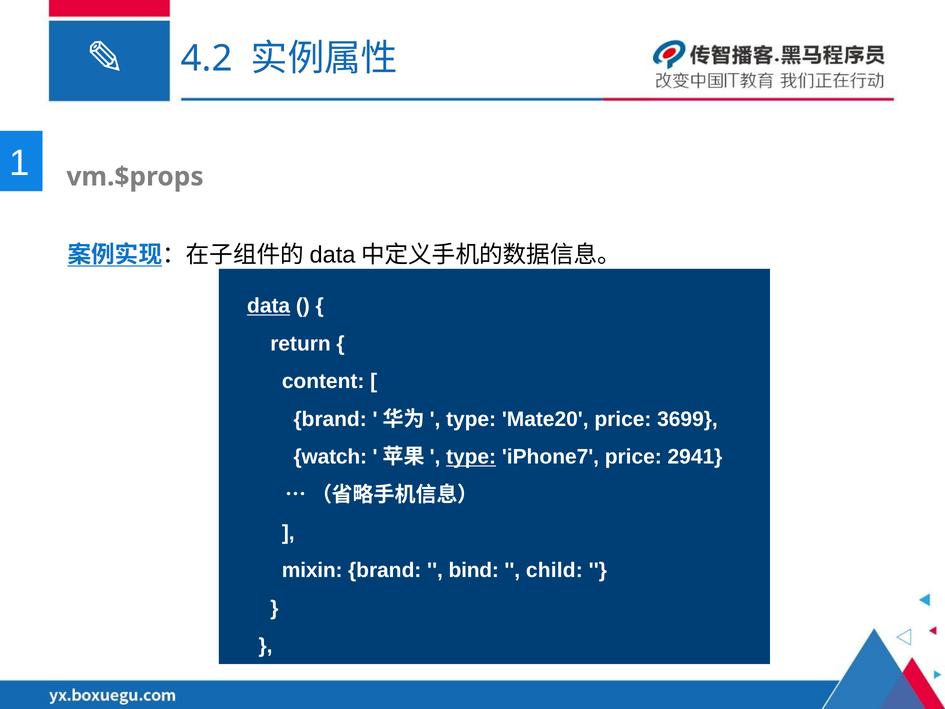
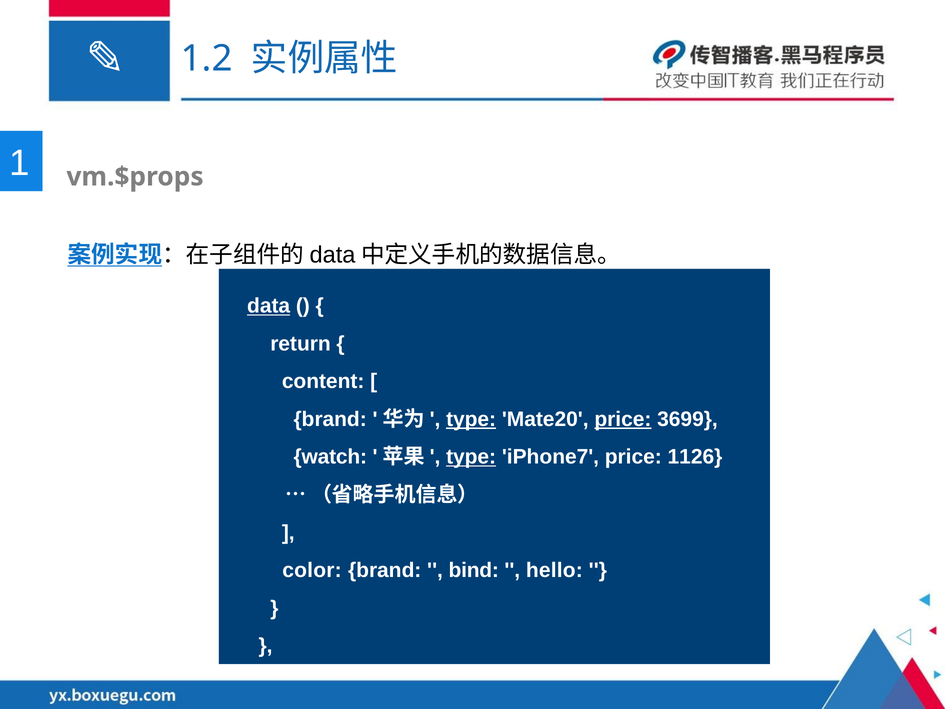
4.2: 4.2 -> 1.2 (207, 59)
type underline: none -> present (471, 419)
price underline: none -> present (623, 419)
2941: 2941 -> 1126 (695, 457)
mixin: mixin -> color (312, 570)
child: child -> hello (554, 570)
